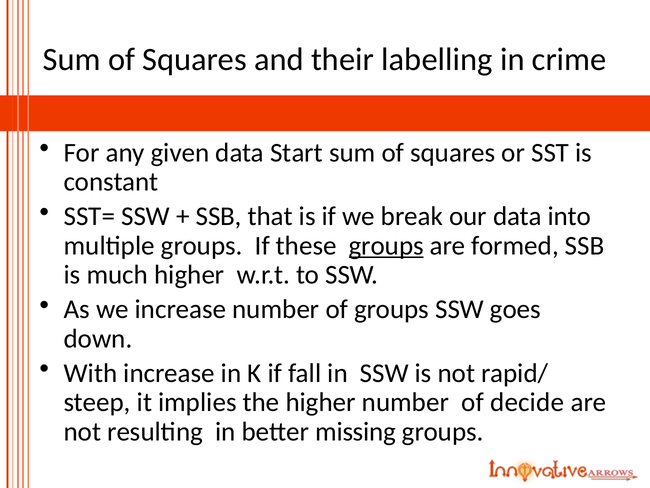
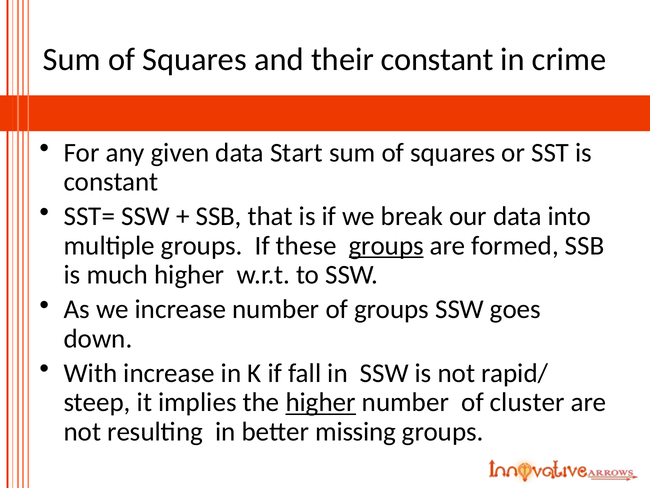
their labelling: labelling -> constant (437, 60)
higher underline: none -> present (321, 402)
decide: decide -> cluster (527, 402)
